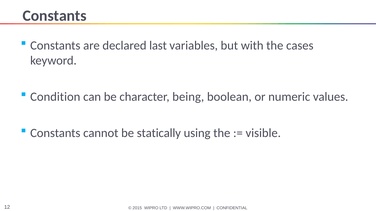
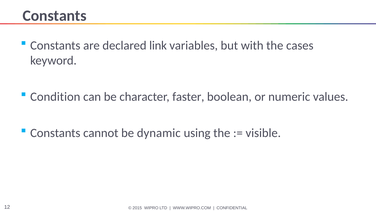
last: last -> link (158, 46)
being: being -> faster (188, 97)
statically: statically -> dynamic (159, 133)
